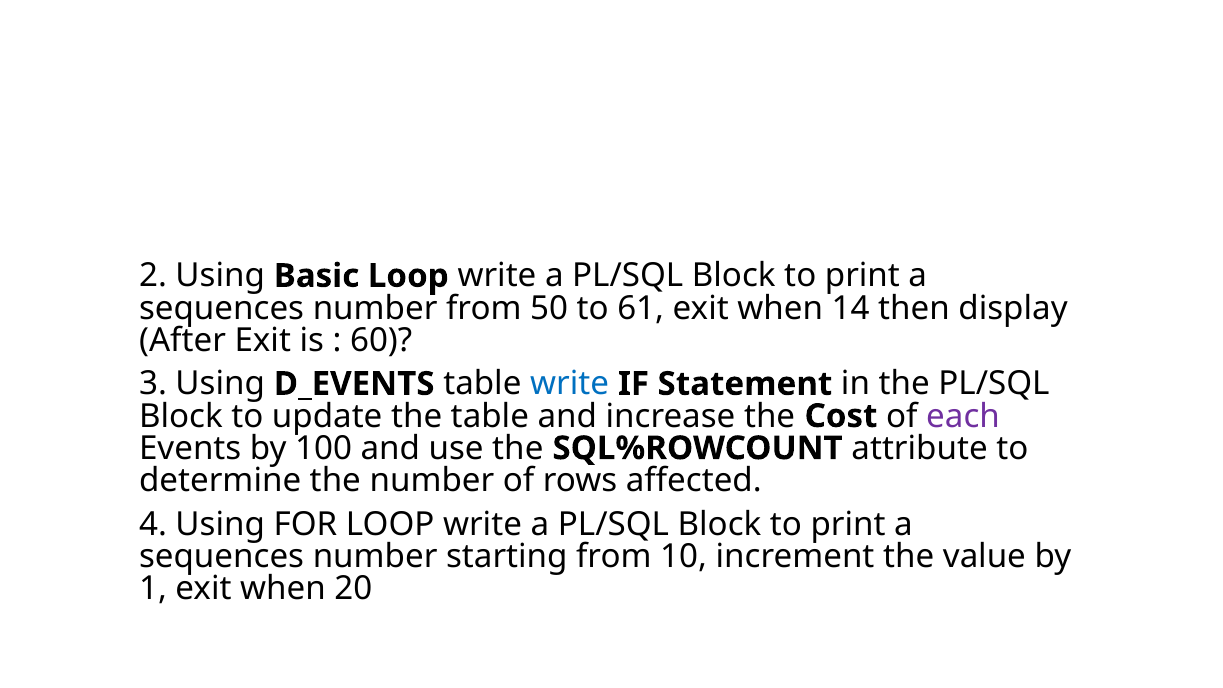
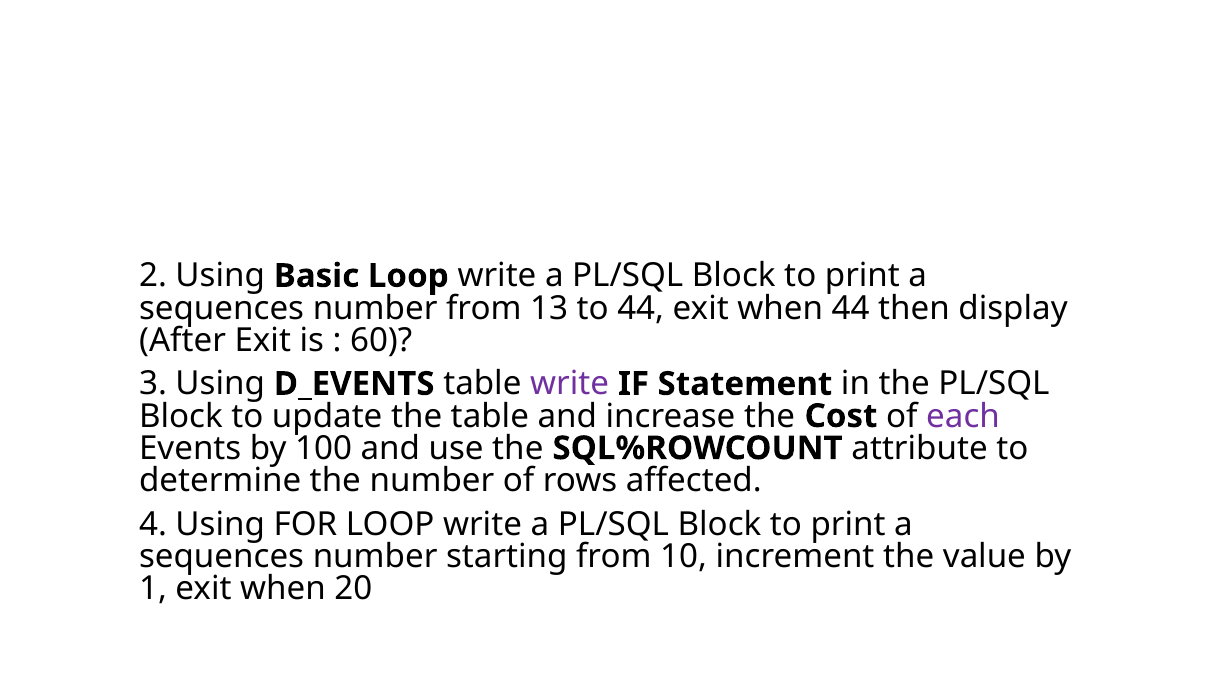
50: 50 -> 13 (549, 308)
to 61: 61 -> 44 (641, 308)
when 14: 14 -> 44 (851, 308)
write colour: blue -> purple (570, 384)
